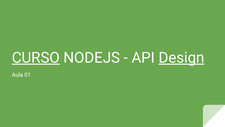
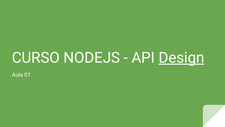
CURSO underline: present -> none (36, 58)
